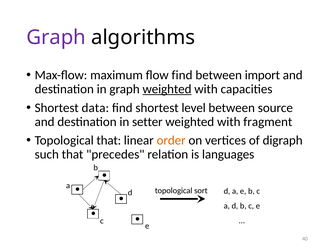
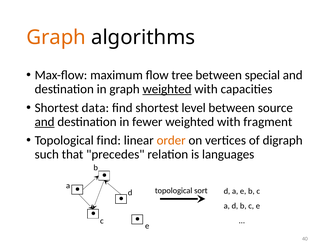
Graph colour: purple -> orange (56, 37)
flow find: find -> tree (182, 75)
import: import -> special (262, 75)
and underline: none -> present (45, 122)
setter: setter -> fewer (147, 122)
Topological that: that -> find (109, 141)
